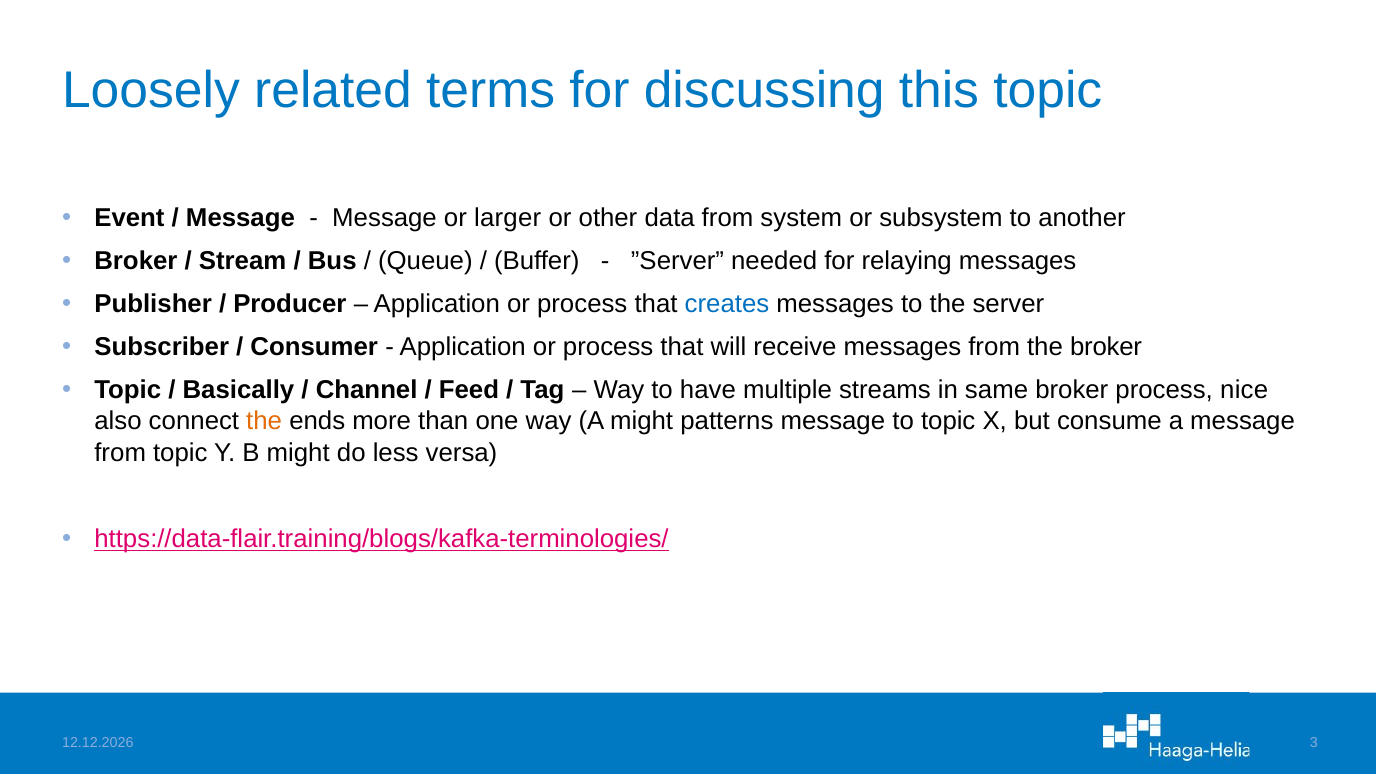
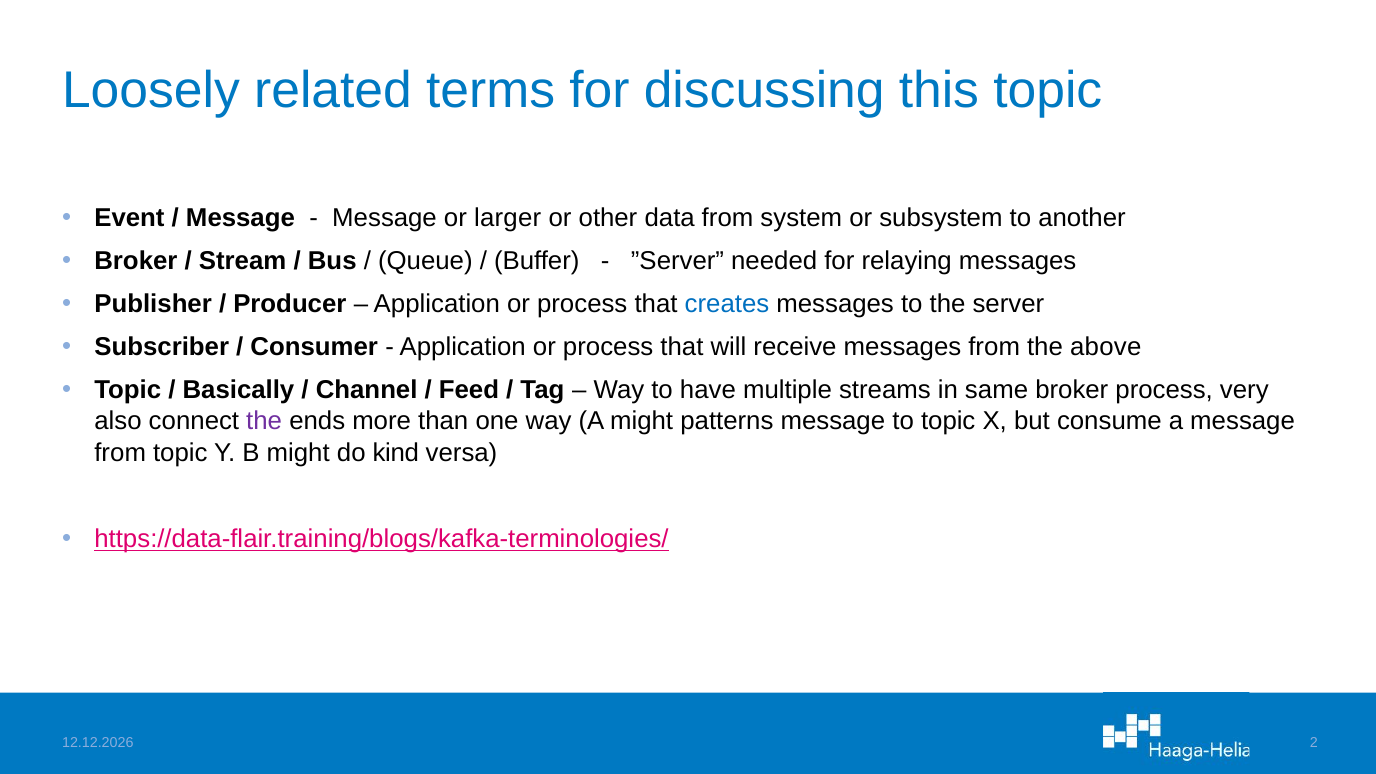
the broker: broker -> above (1106, 347)
nice: nice -> very (1244, 390)
the colour: orange -> purple (264, 421)
less: less -> kind (396, 453)
3: 3 -> 2 (1314, 743)
